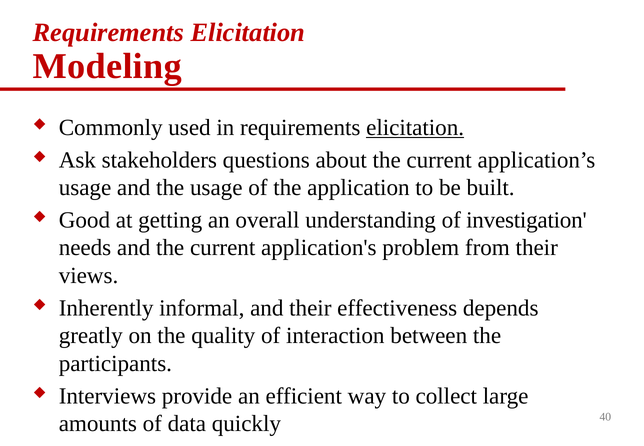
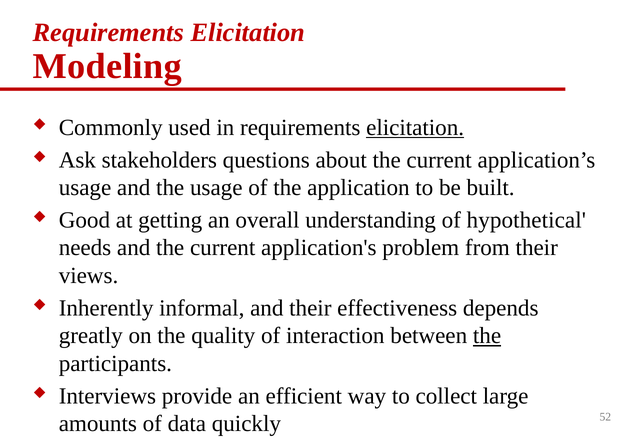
investigation: investigation -> hypothetical (526, 220)
the underline: none -> present (487, 336)
40: 40 -> 52 (605, 417)
